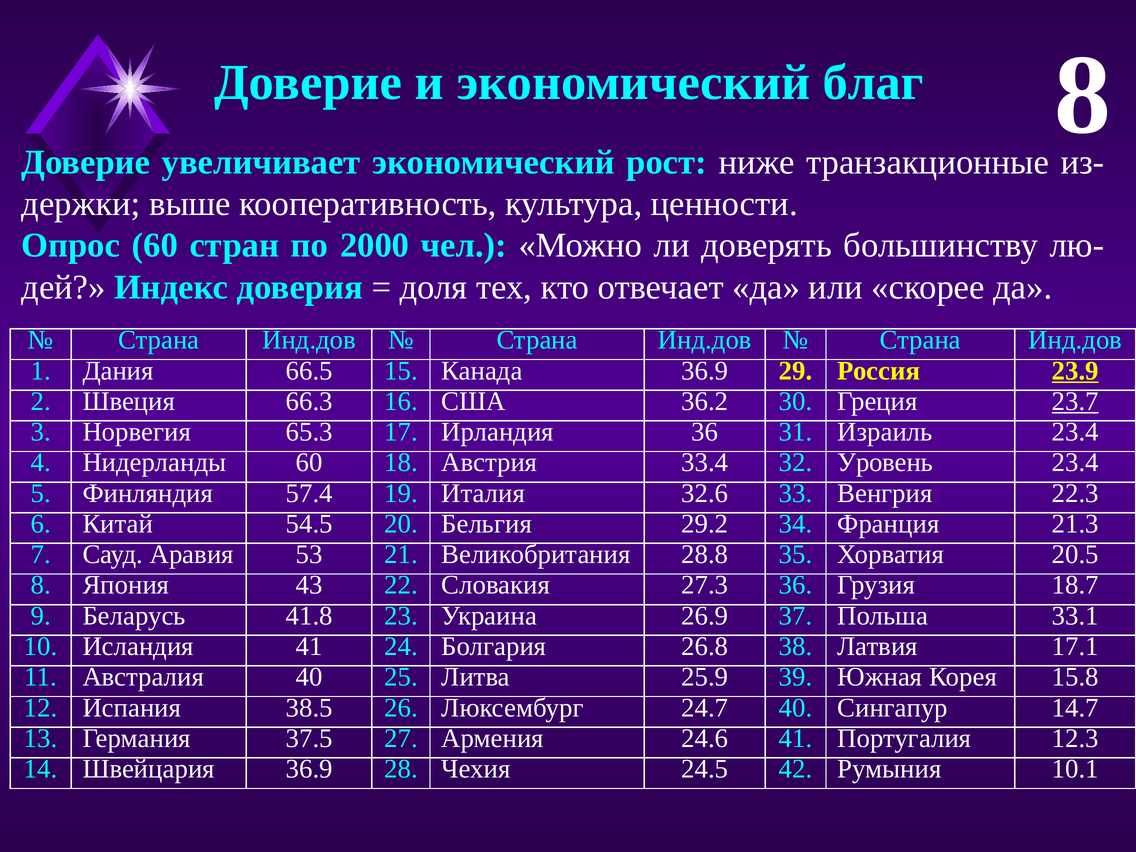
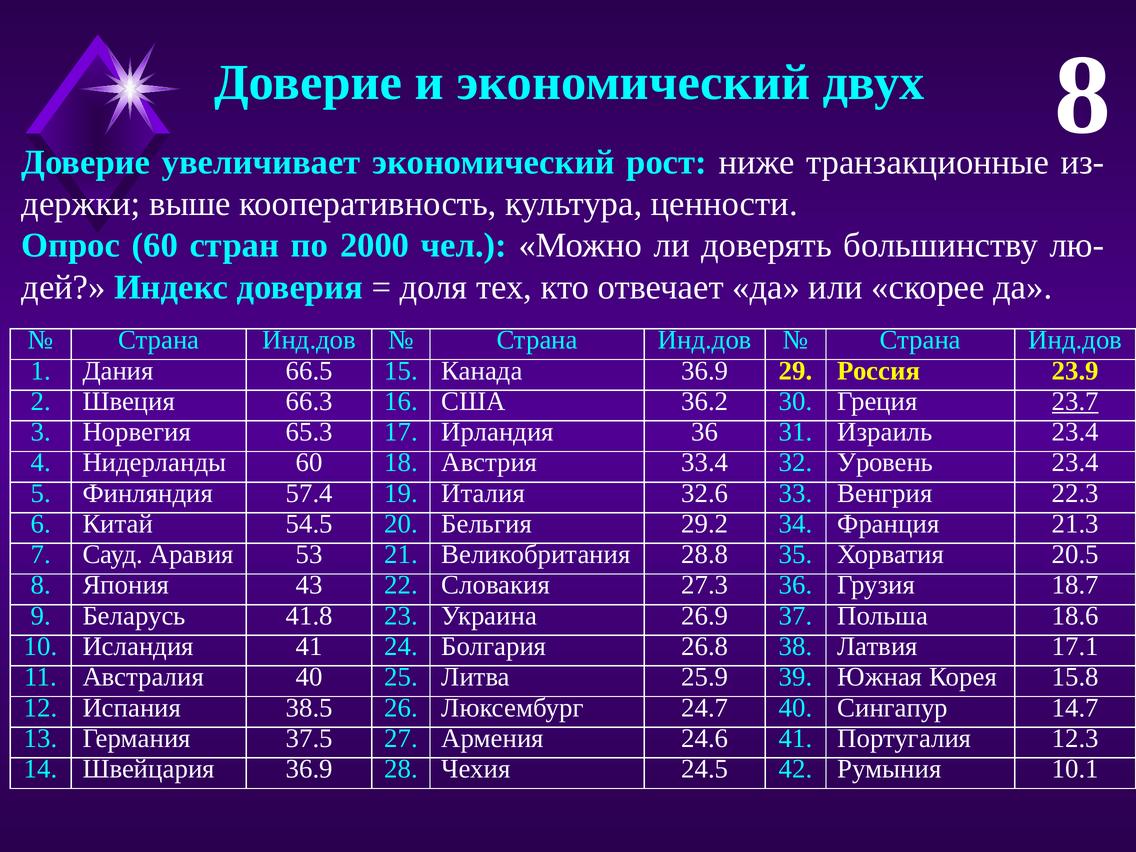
благ: благ -> двух (873, 82)
23.9 underline: present -> none (1075, 371)
33.1: 33.1 -> 18.6 (1075, 616)
